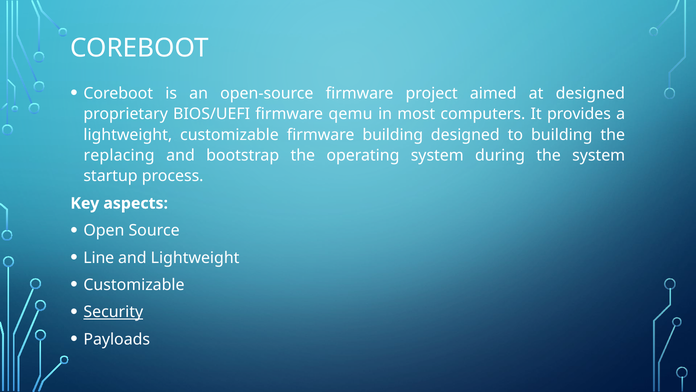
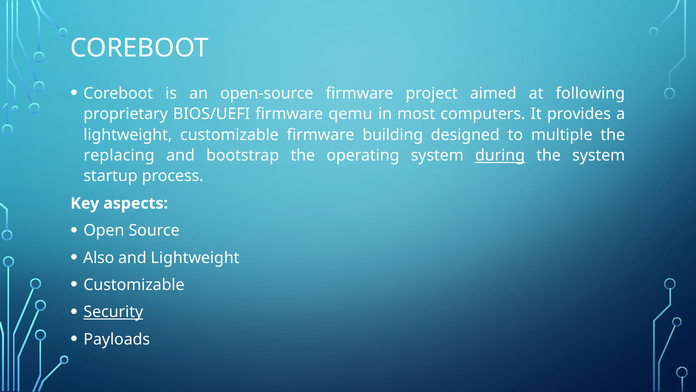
at designed: designed -> following (590, 93)
to building: building -> multiple (562, 135)
during underline: none -> present (500, 155)
Line: Line -> Also (99, 257)
